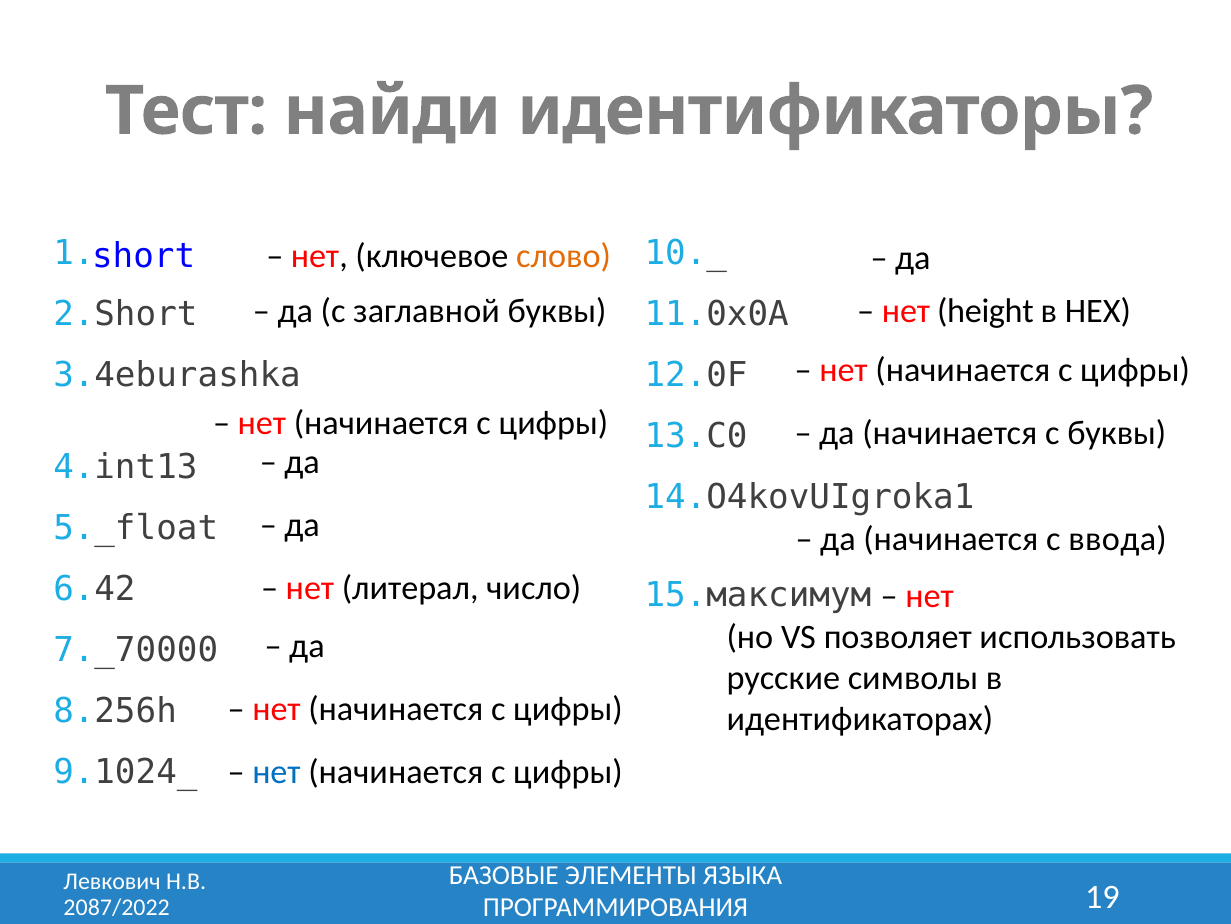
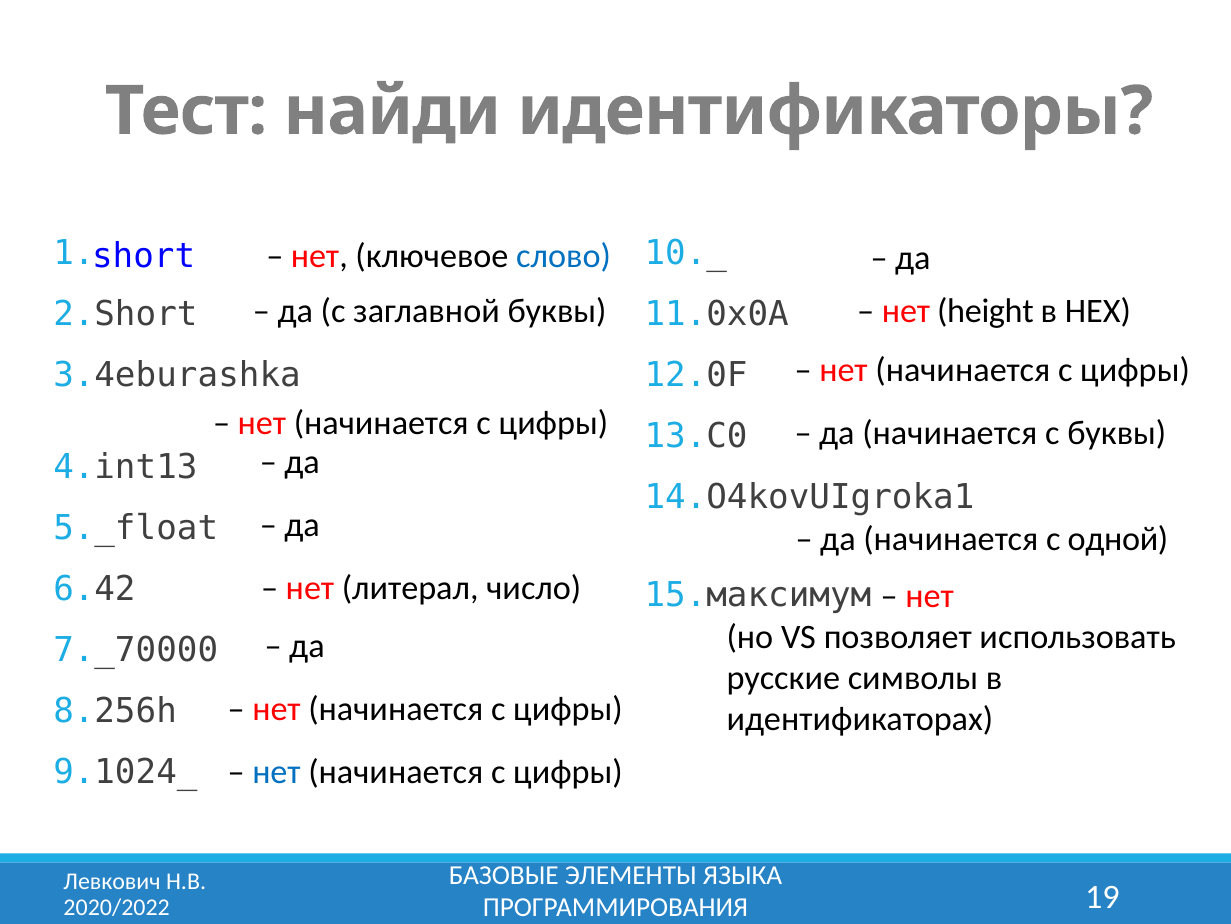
слово colour: orange -> blue (564, 256)
ввода: ввода -> одной (1118, 539)
2087/2022: 2087/2022 -> 2020/2022 (117, 907)
